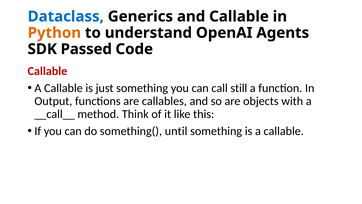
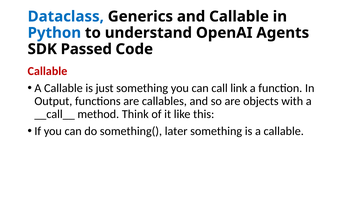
Python colour: orange -> blue (54, 33)
still: still -> link (239, 88)
until: until -> later (176, 131)
